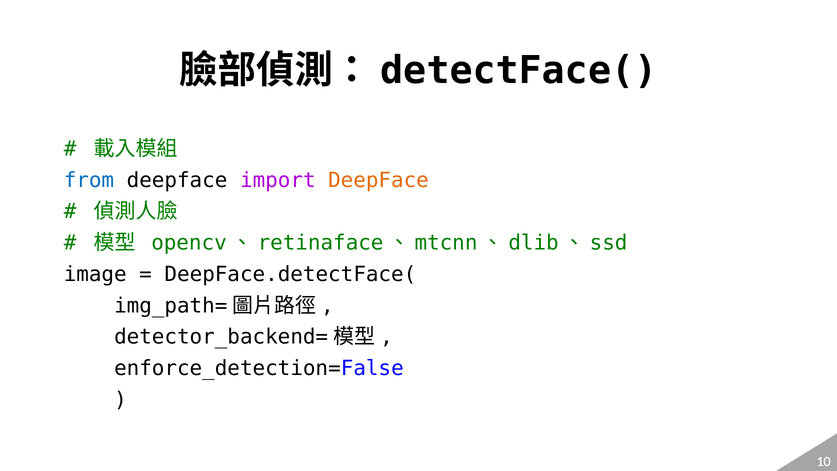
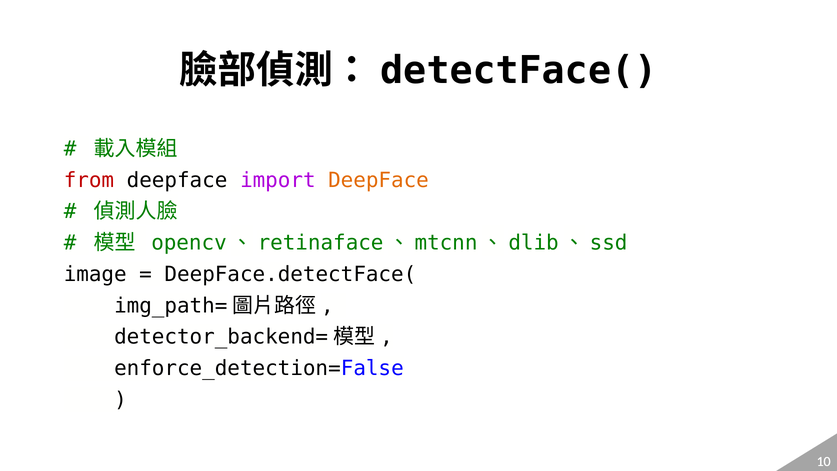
from colour: blue -> red (89, 180)
